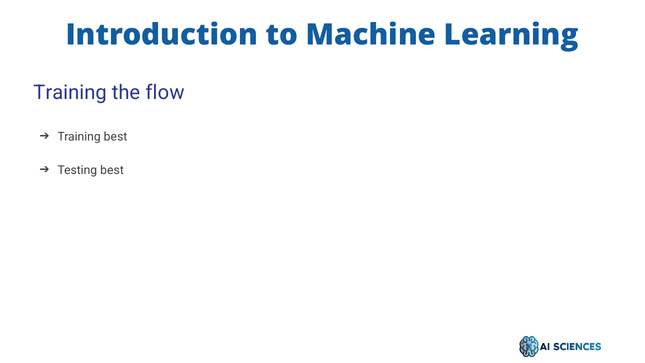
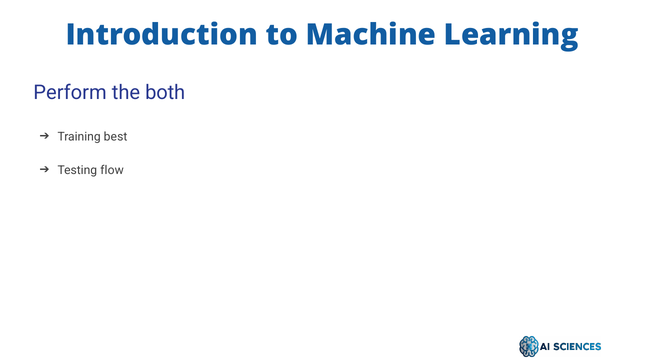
Training: Training -> Perform (70, 92)
flow: flow -> both (165, 92)
Testing best: best -> flow (112, 170)
